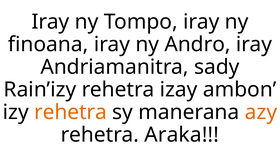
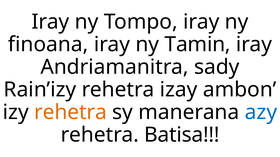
Andro: Andro -> Tamin (198, 45)
azy colour: orange -> blue (261, 113)
Araka: Araka -> Batisa (182, 135)
